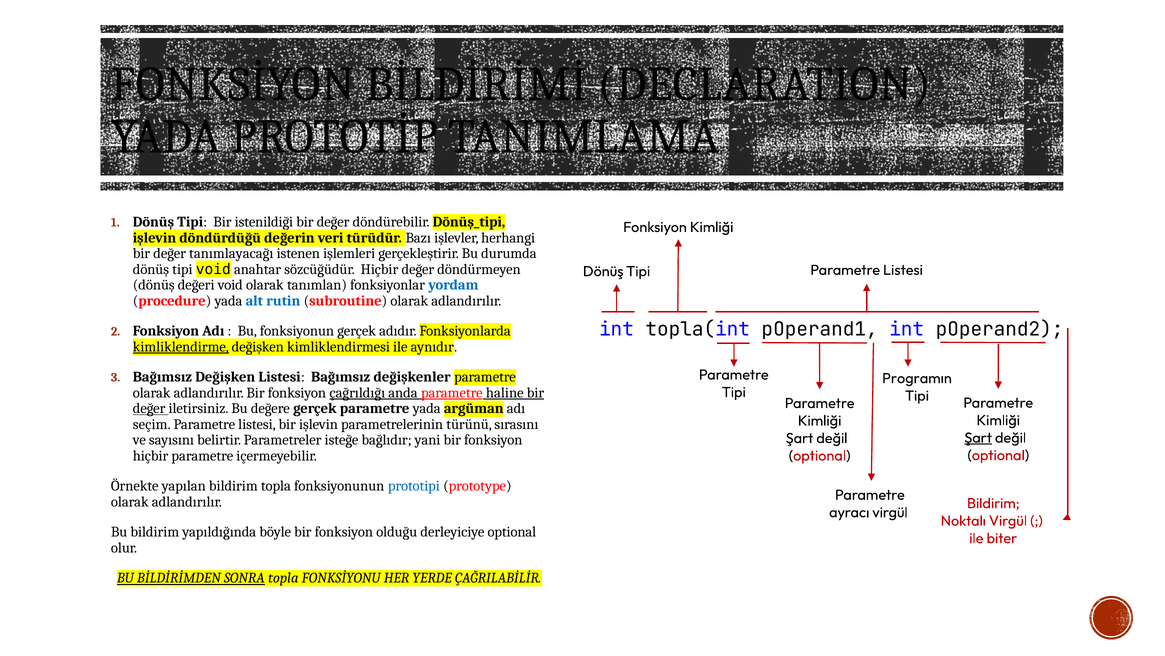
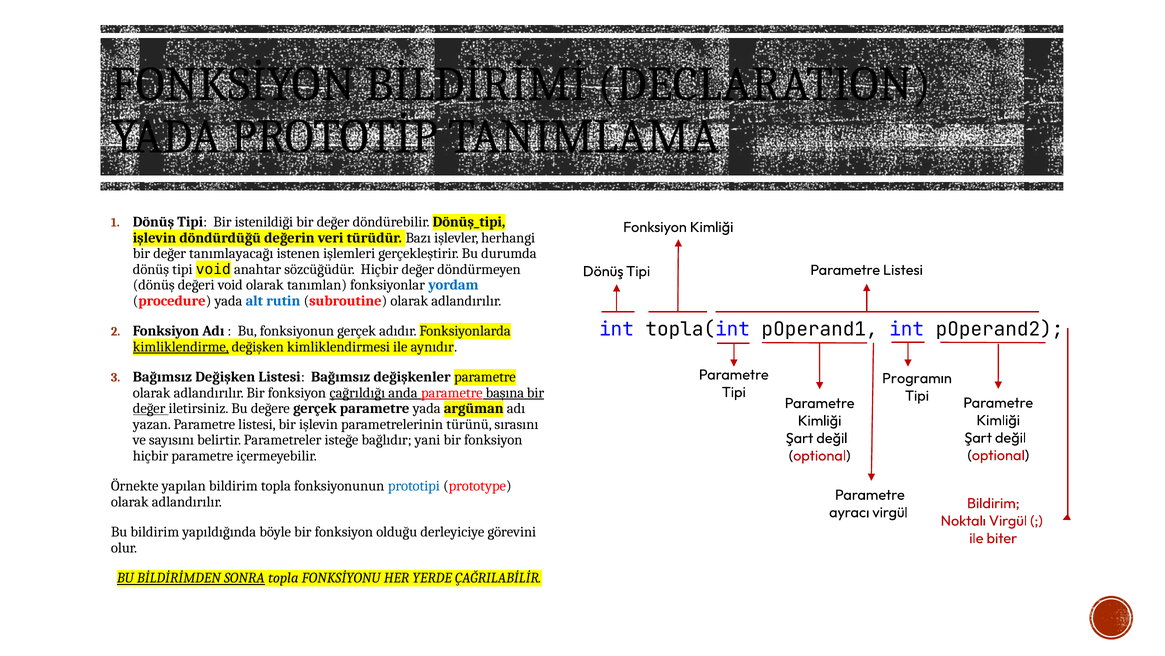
haline: haline -> başına (505, 392)
seçim: seçim -> yazan (152, 424)
Şart underline: present -> none (978, 437)
derleyiciye optional: optional -> görevini (512, 532)
